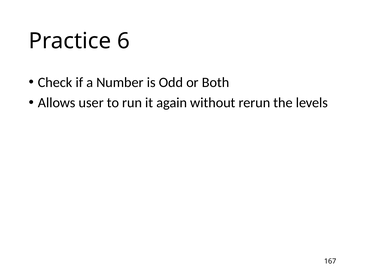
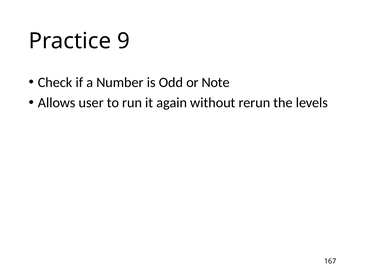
6: 6 -> 9 (123, 41)
Both: Both -> Note (216, 82)
